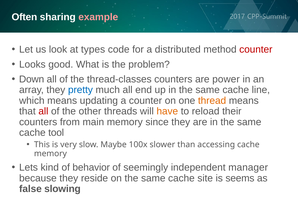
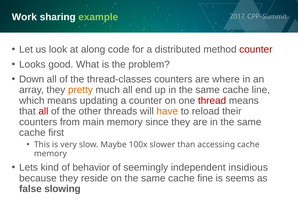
Often: Often -> Work (24, 17)
example colour: pink -> light green (98, 17)
types: types -> along (93, 50)
power: power -> where (226, 79)
pretty colour: blue -> orange (80, 90)
thread colour: orange -> red (212, 101)
tool: tool -> first (56, 133)
manager: manager -> insidious (248, 168)
site: site -> fine (205, 179)
